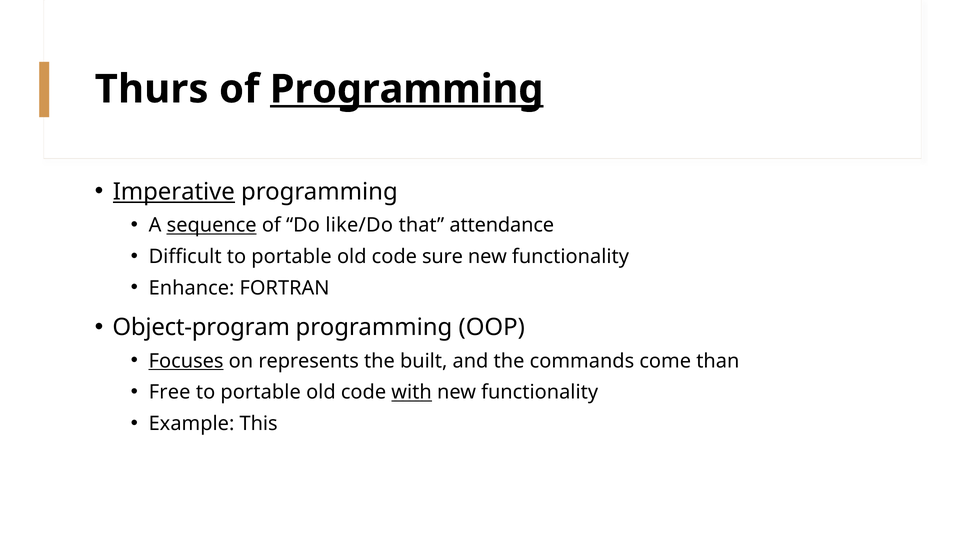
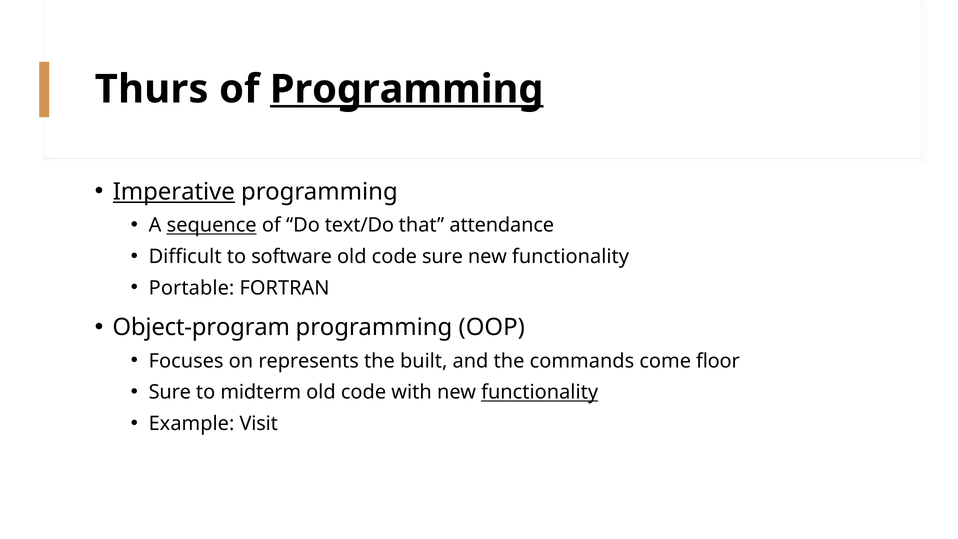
like/Do: like/Do -> text/Do (359, 225)
Difficult to portable: portable -> software (292, 257)
Enhance: Enhance -> Portable (192, 288)
Focuses underline: present -> none (186, 361)
than: than -> floor (718, 361)
Free: Free -> Sure (170, 392)
portable: portable -> midterm (261, 392)
with underline: present -> none (412, 392)
functionality underline: none -> present (540, 392)
This: This -> Visit (259, 424)
